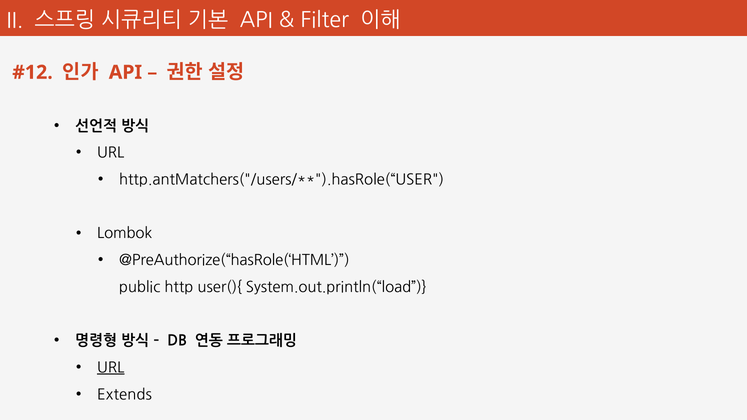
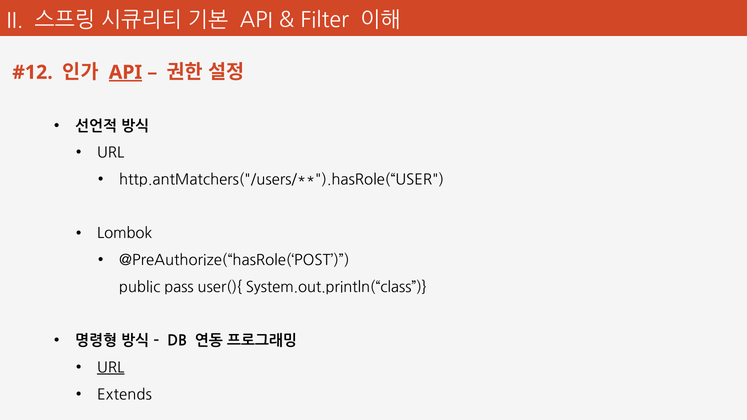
API underline: none -> present (125, 72)
@PreAuthorize(“hasRole(‘HTML: @PreAuthorize(“hasRole(‘HTML -> @PreAuthorize(“hasRole(‘POST (234, 260)
http: http -> pass (179, 287)
System.out.println(“load: System.out.println(“load -> System.out.println(“class (336, 287)
